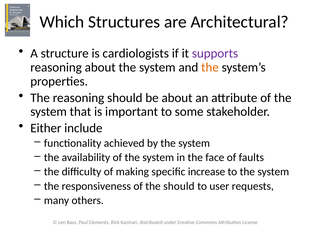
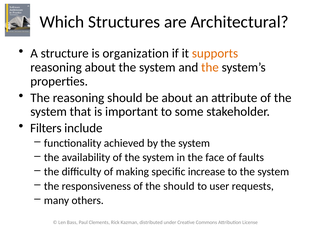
cardiologists: cardiologists -> organization (136, 53)
supports colour: purple -> orange (215, 53)
Either: Either -> Filters (46, 128)
